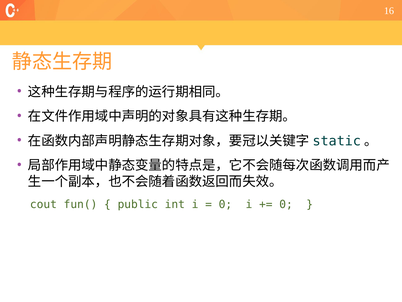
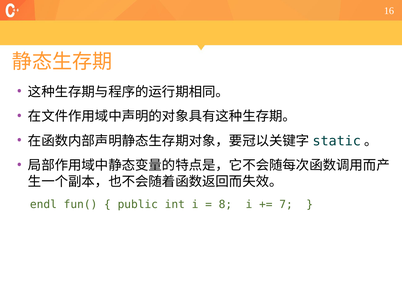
cout: cout -> endl (43, 204)
0: 0 -> 8 (225, 204)
0: 0 -> 7 (286, 204)
